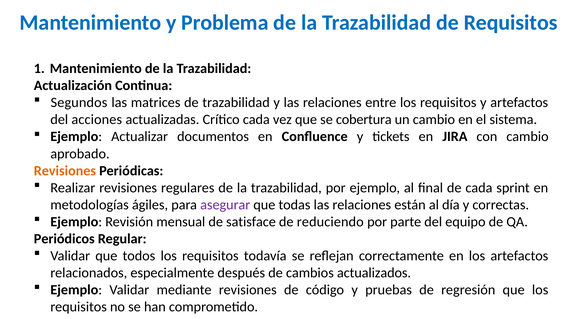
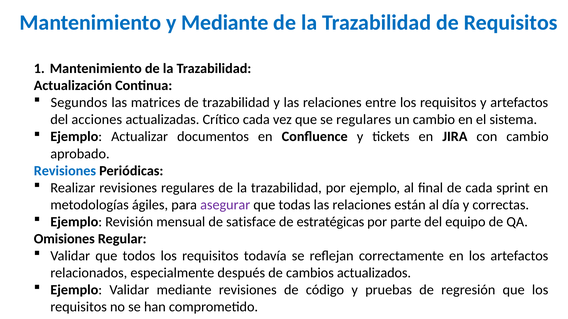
y Problema: Problema -> Mediante (225, 23)
se cobertura: cobertura -> regulares (364, 120)
Revisiones colour: orange -> blue (65, 171)
reduciendo: reduciendo -> estratégicas (330, 222)
Periódicos: Periódicos -> Omisiones (64, 239)
